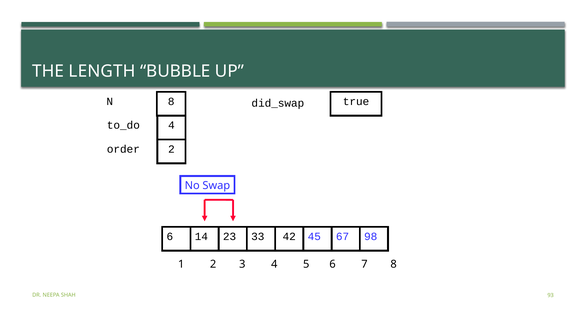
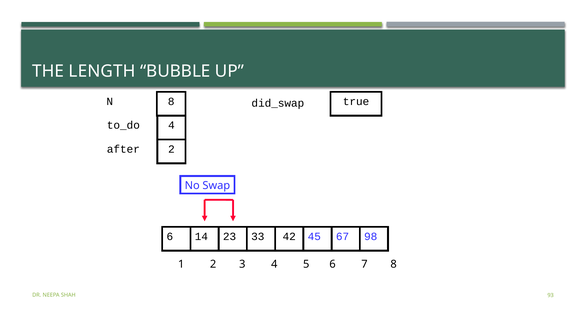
order: order -> after (123, 149)
